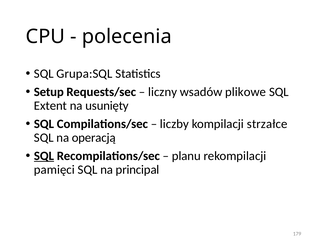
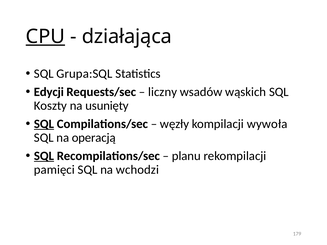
CPU underline: none -> present (45, 37)
polecenia: polecenia -> działająca (127, 37)
Setup: Setup -> Edycji (49, 92)
plikowe: plikowe -> wąskich (246, 92)
Extent: Extent -> Koszty (50, 106)
SQL underline: none -> present (44, 124)
liczby: liczby -> węzły (175, 124)
strzałce: strzałce -> wywoła (267, 124)
principal: principal -> wchodzi (137, 170)
